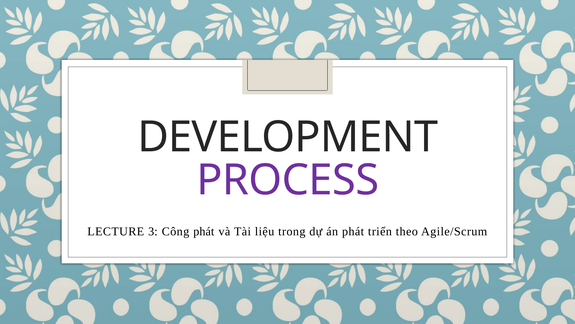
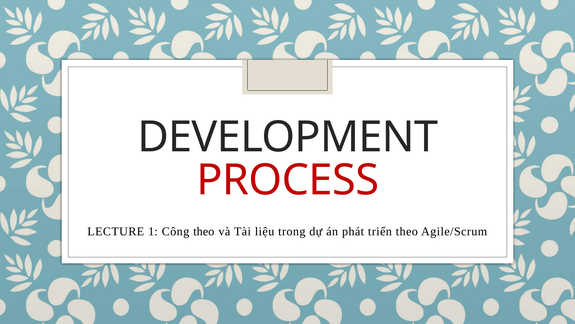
PROCESS colour: purple -> red (288, 180)
3: 3 -> 1 (153, 231)
Công phát: phát -> theo (204, 231)
